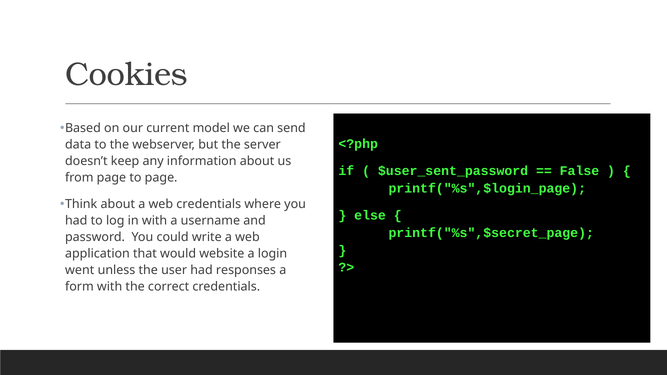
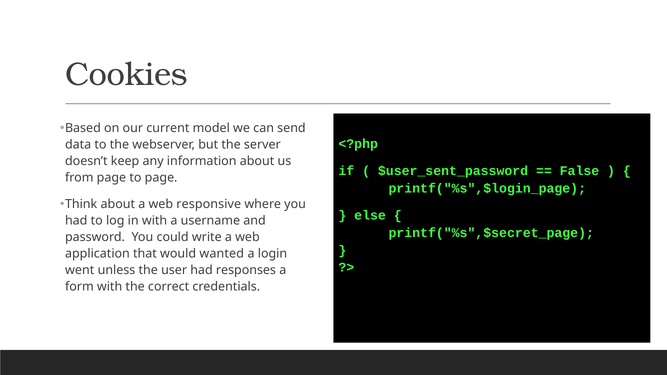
web credentials: credentials -> responsive (209, 204)
website: website -> wanted (222, 254)
